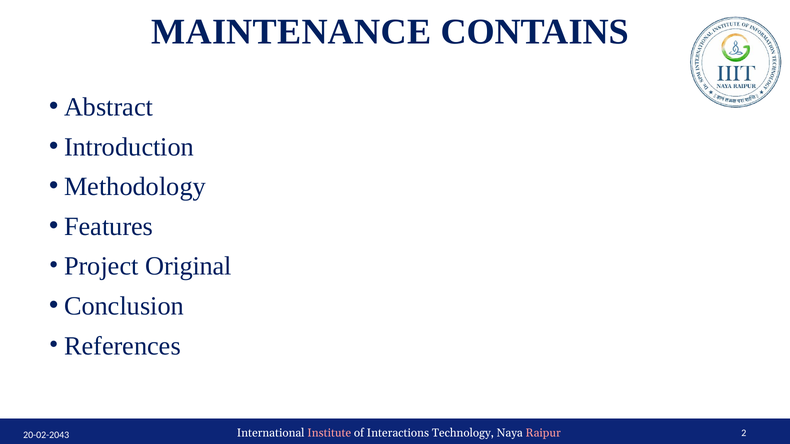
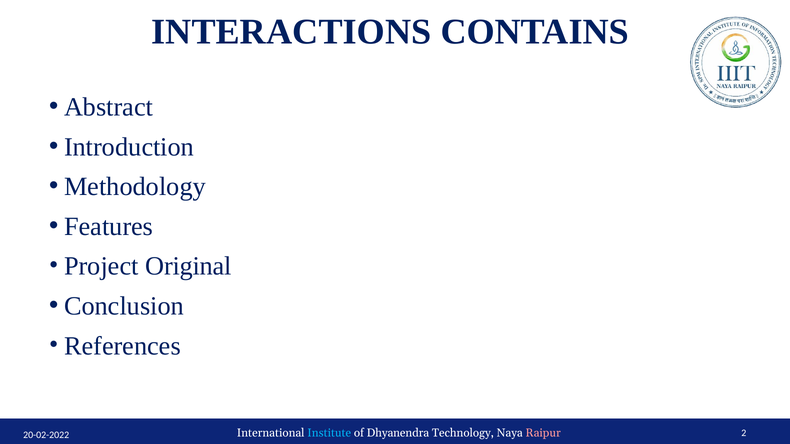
MAINTENANCE: MAINTENANCE -> INTERACTIONS (291, 32)
20-02-2043: 20-02-2043 -> 20-02-2022 (46, 435)
Institute colour: pink -> light blue (329, 433)
Interactions: Interactions -> Dhyanendra (398, 433)
